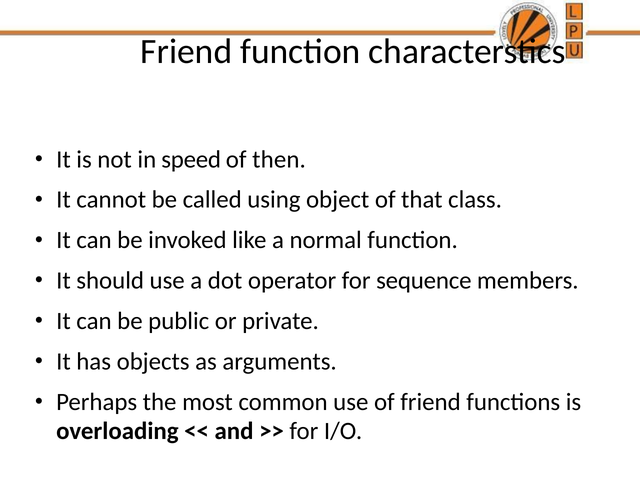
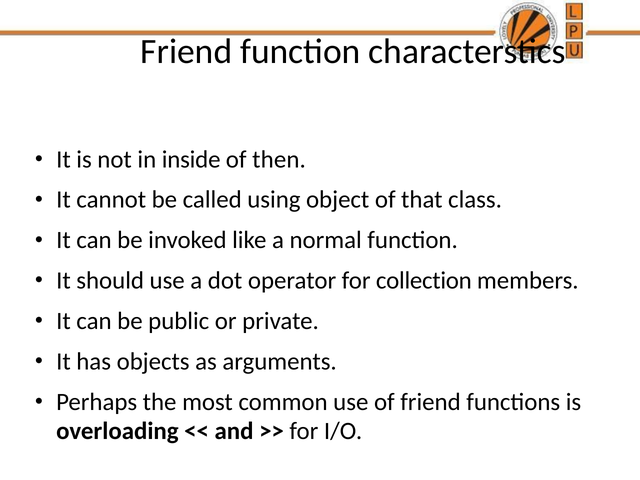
speed: speed -> inside (191, 159)
sequence: sequence -> collection (424, 281)
